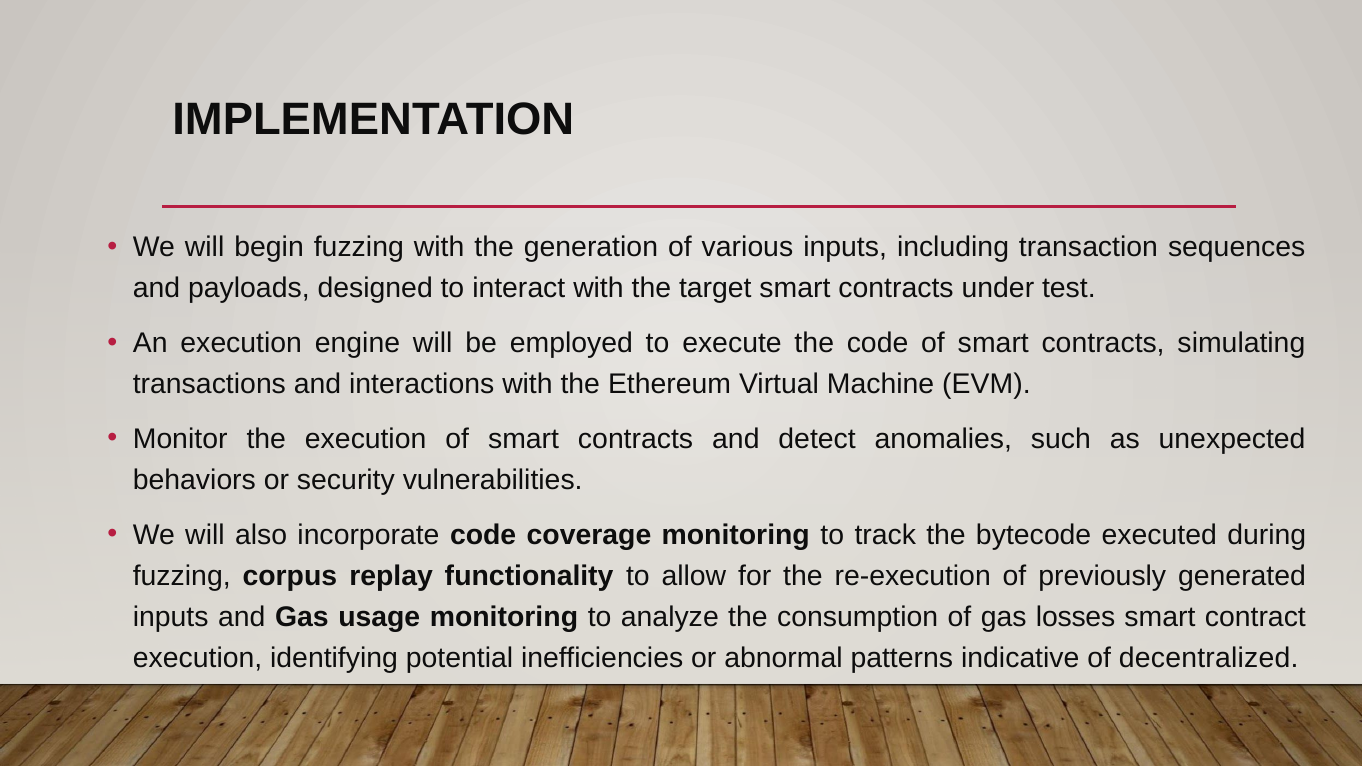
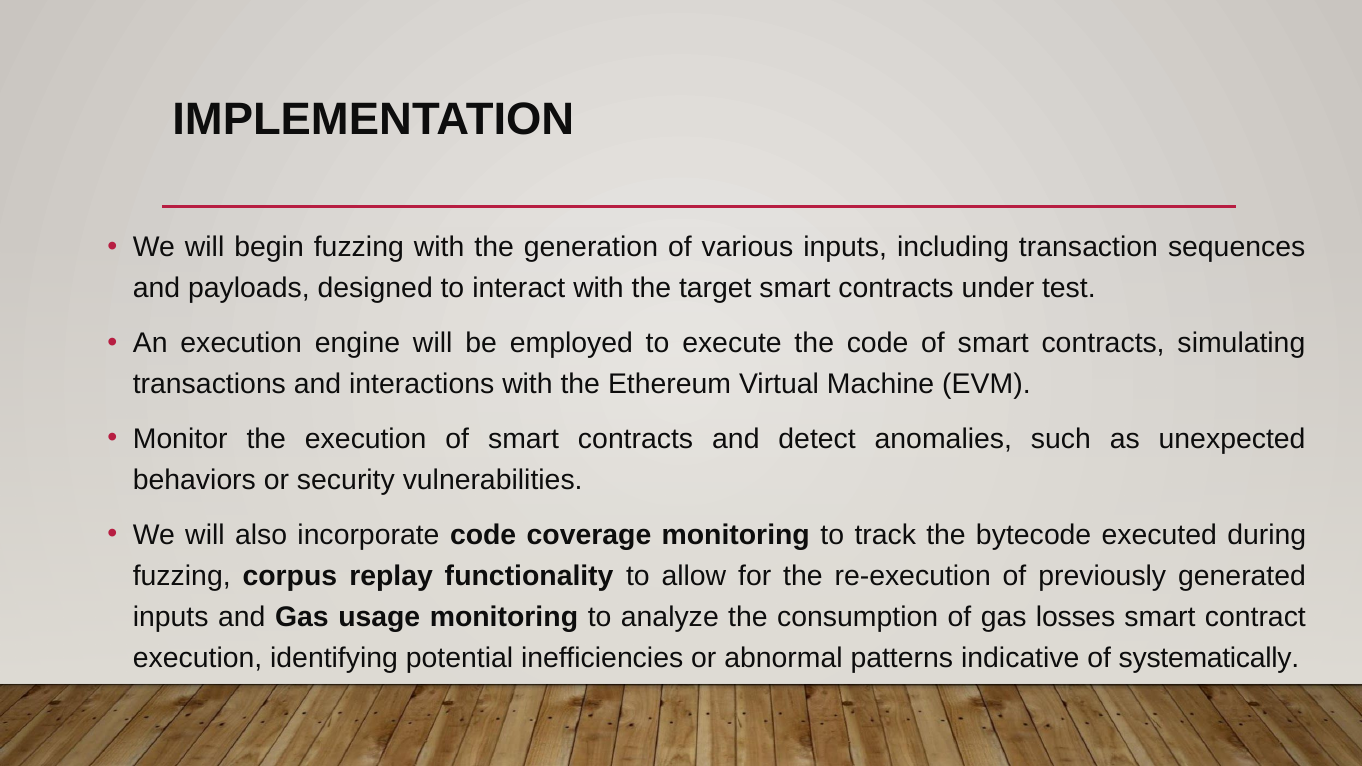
decentralized: decentralized -> systematically (1209, 658)
